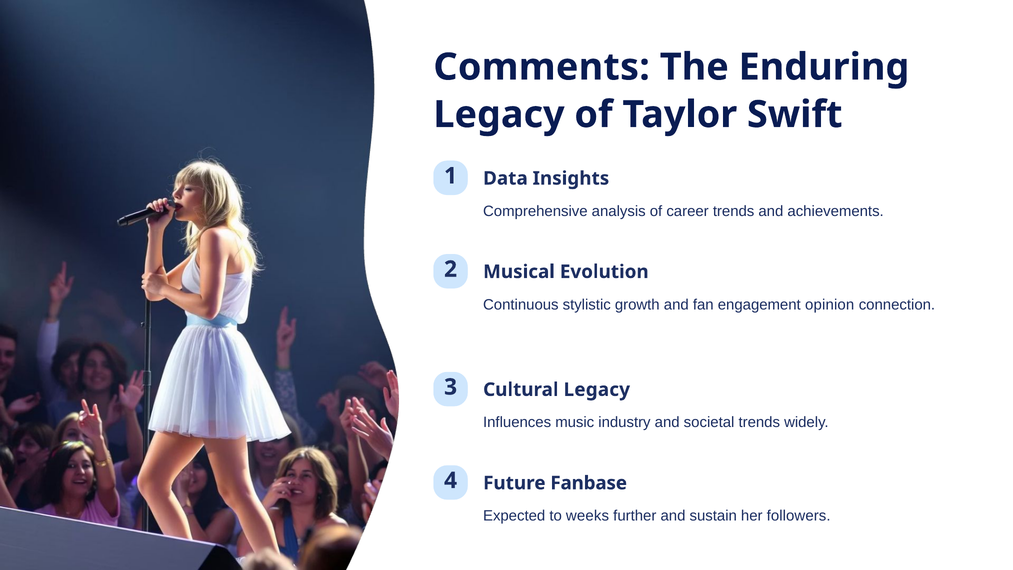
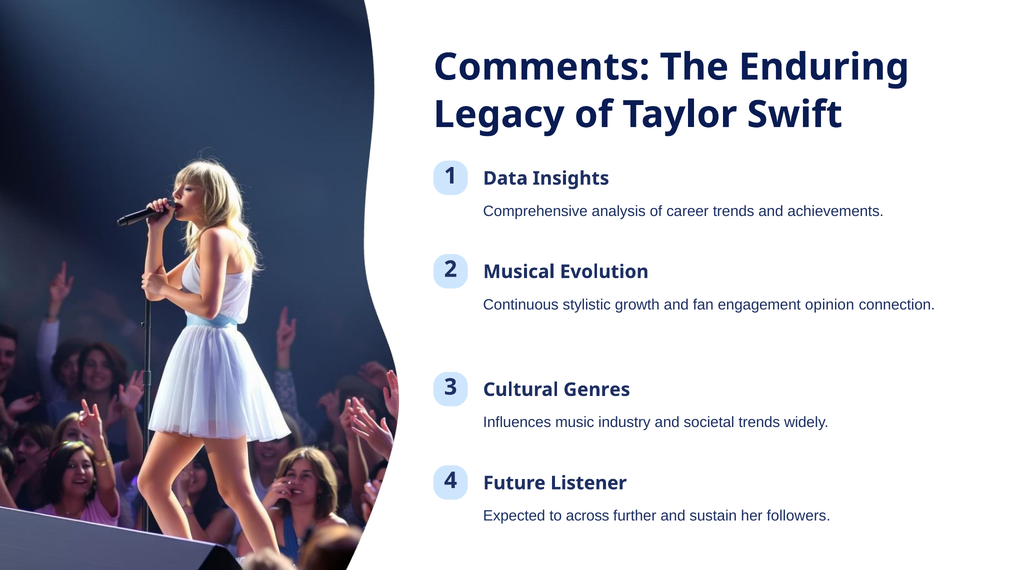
Cultural Legacy: Legacy -> Genres (597, 390)
Fanbase: Fanbase -> Listener (589, 483)
weeks: weeks -> across (588, 516)
